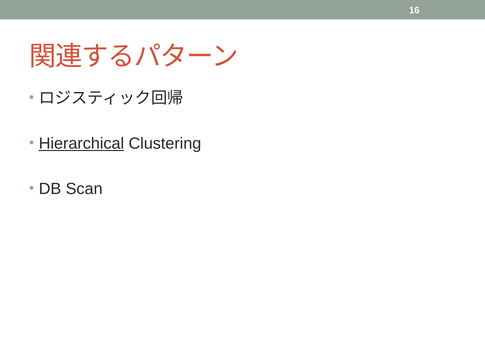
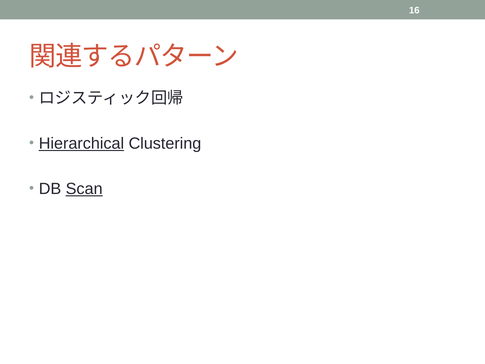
Scan underline: none -> present (84, 189)
